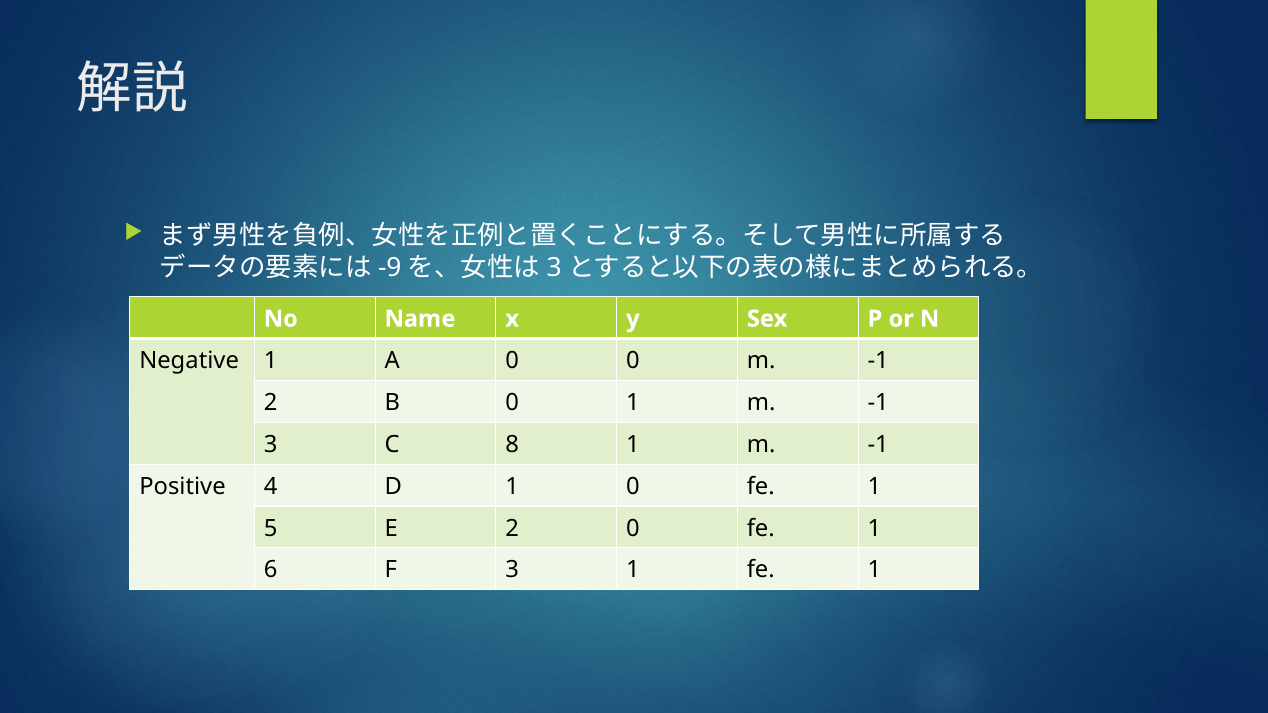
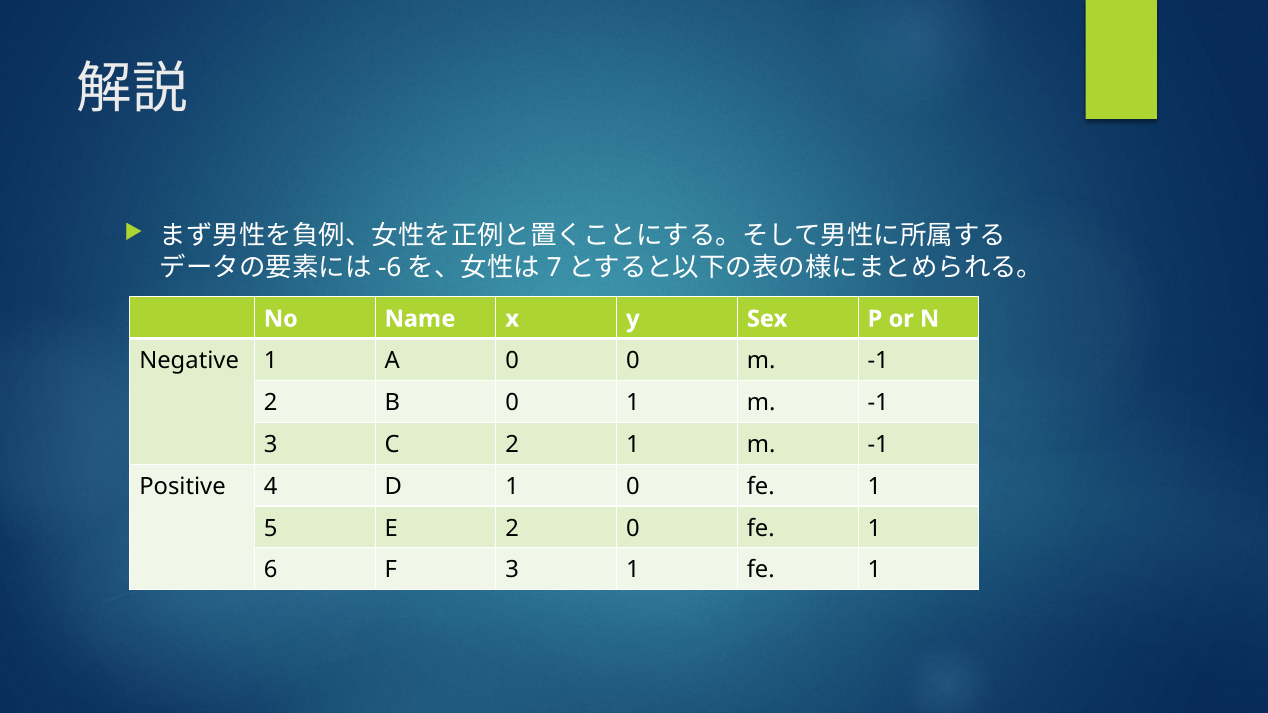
-9: -9 -> -6 (390, 268)
3: 3 -> 7 (554, 268)
C 8: 8 -> 2 (512, 445)
